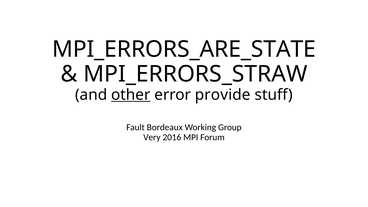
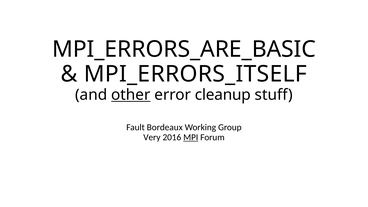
MPI_ERRORS_ARE_STATE: MPI_ERRORS_ARE_STATE -> MPI_ERRORS_ARE_BASIC (184, 49)
MPI_ERRORS_STRAW: MPI_ERRORS_STRAW -> MPI_ERRORS_ITSELF (195, 74)
provide: provide -> cleanup (223, 95)
MPI underline: none -> present (191, 137)
